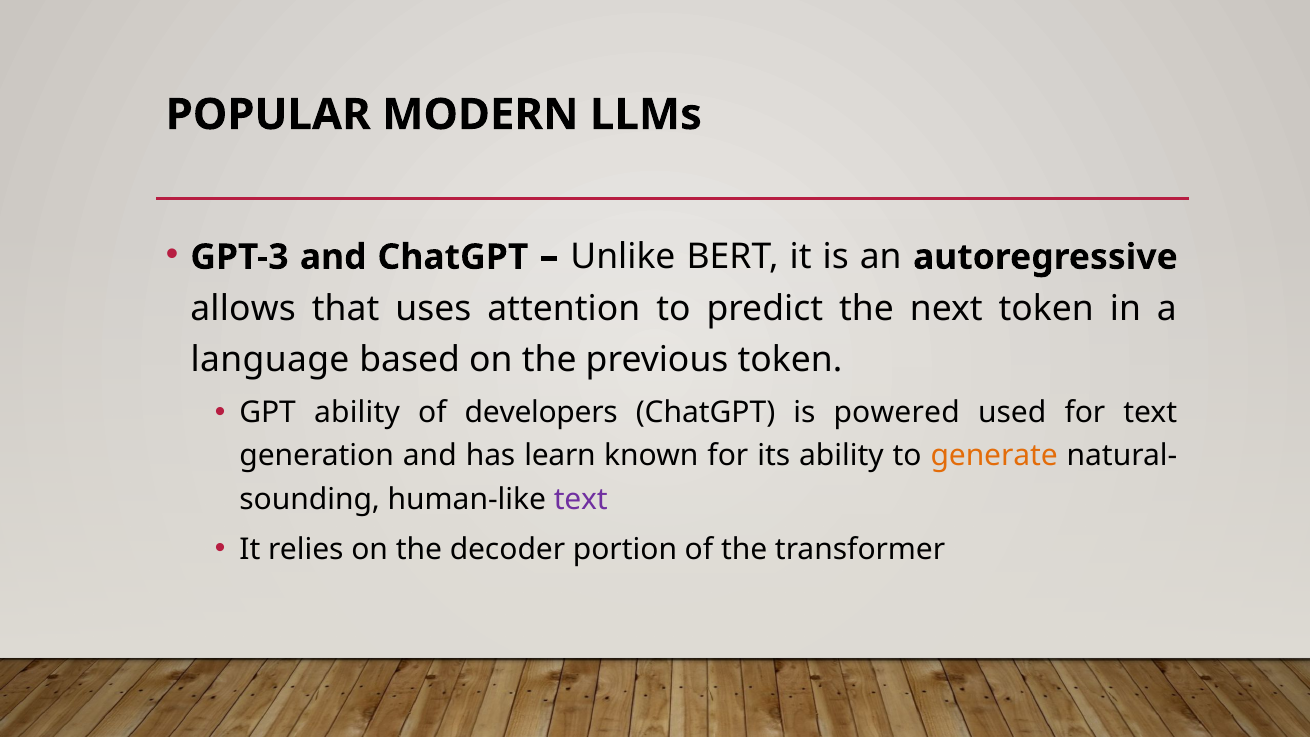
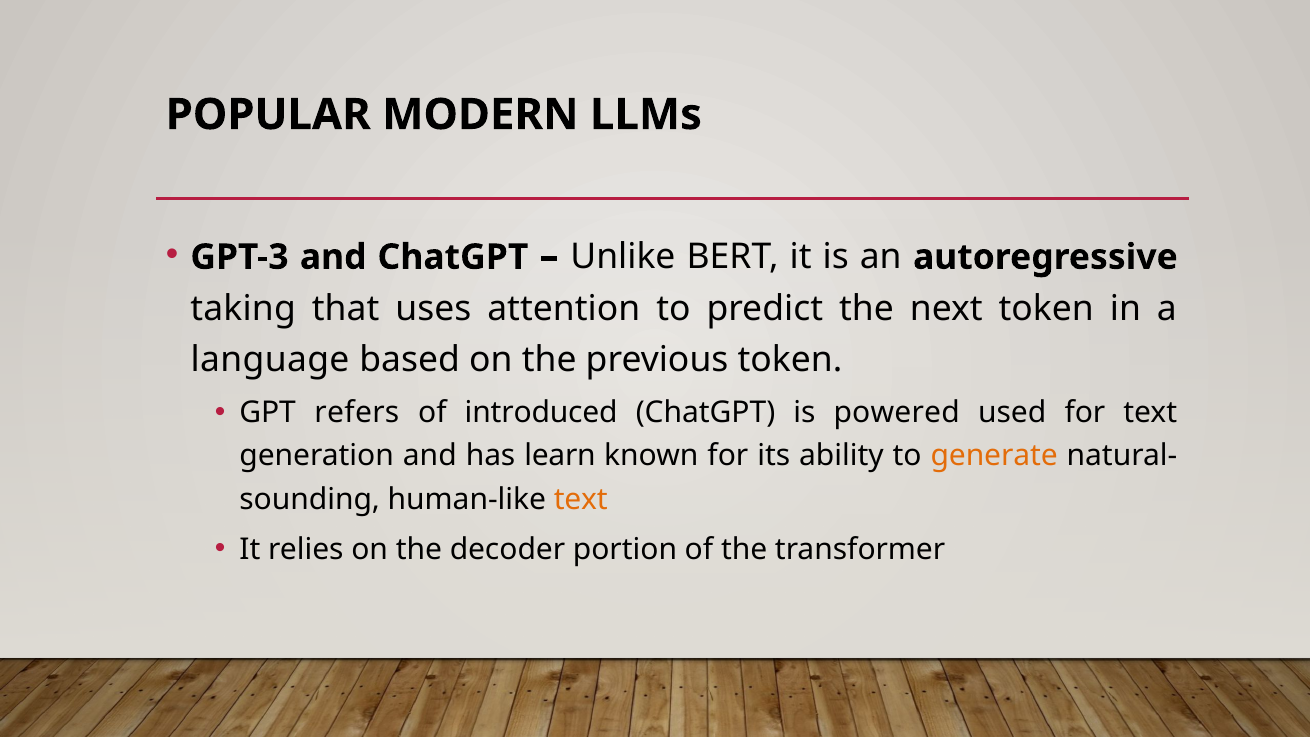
allows: allows -> taking (243, 309)
GPT ability: ability -> refers (357, 413)
developers: developers -> introduced (541, 413)
text colour: purple -> orange (581, 499)
